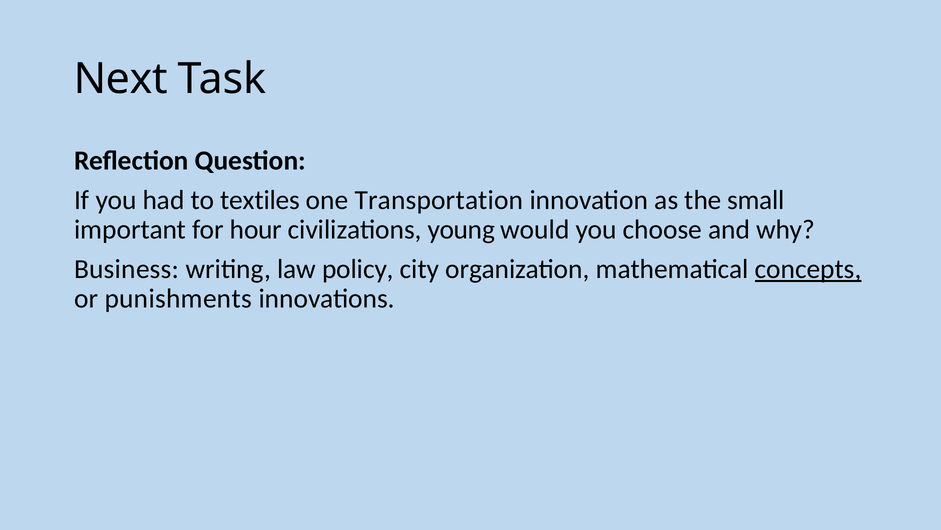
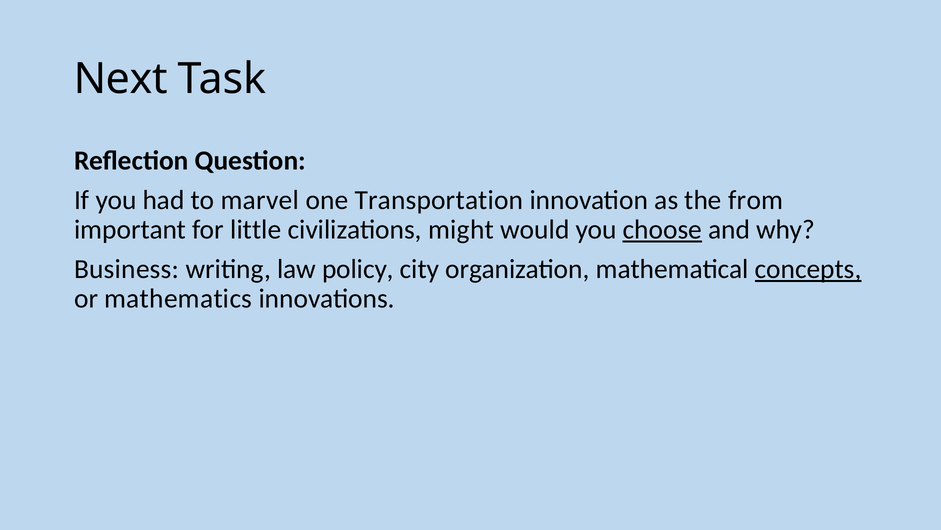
textiles: textiles -> marvel (260, 200)
small: small -> from (756, 200)
hour: hour -> little (256, 229)
young: young -> might (461, 229)
choose underline: none -> present (662, 229)
punishments: punishments -> mathematics (178, 298)
